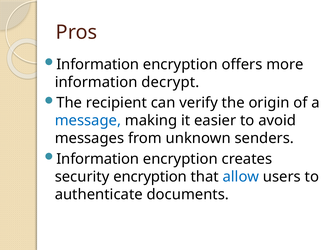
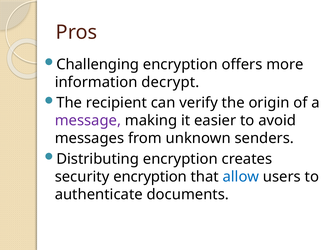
Information: Information -> Challenging (98, 64)
message colour: blue -> purple (88, 121)
Information: Information -> Distributing (98, 159)
